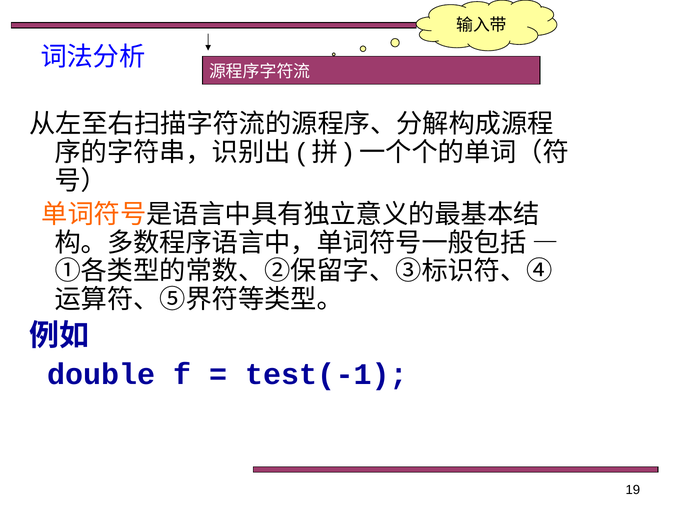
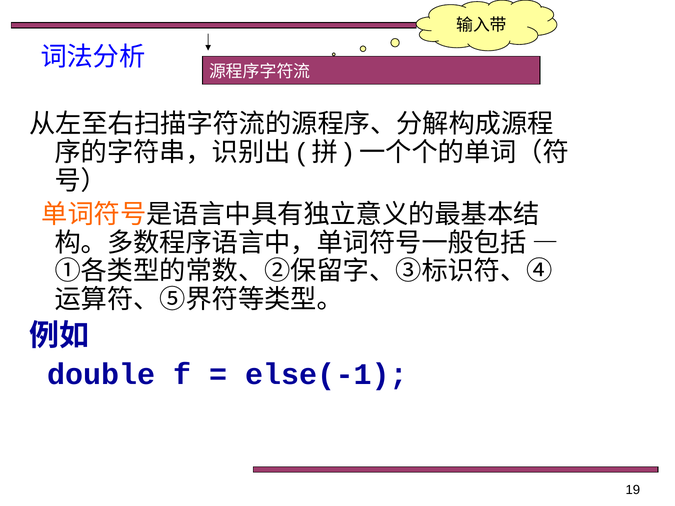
test(-1: test(-1 -> else(-1 (326, 374)
